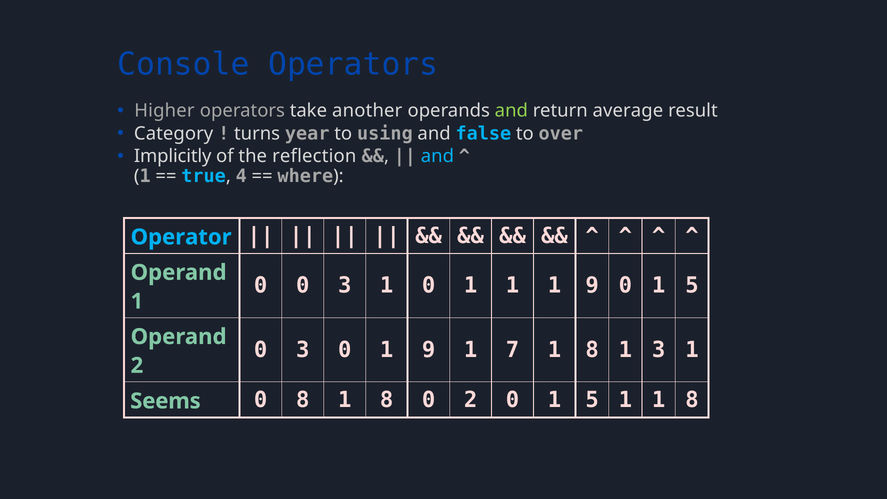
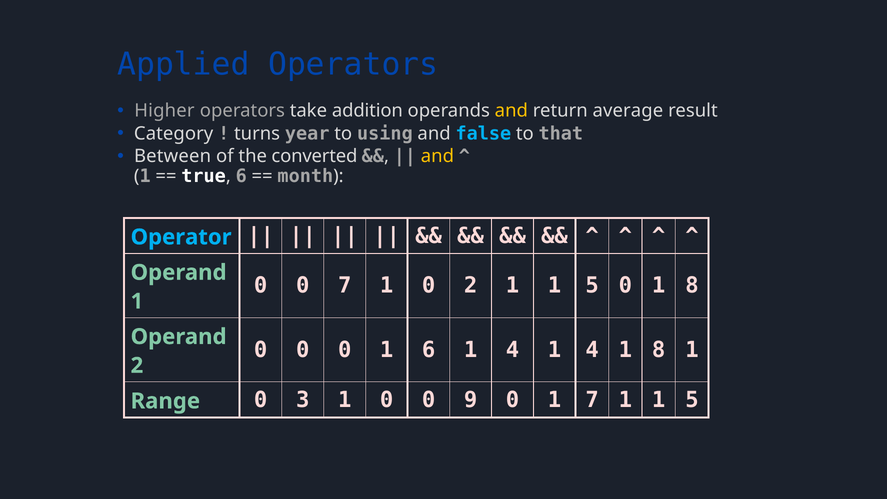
Console: Console -> Applied (183, 65)
another: another -> addition (367, 111)
and colour: light green -> yellow (511, 111)
over: over -> that (561, 133)
Implicitly: Implicitly -> Between (173, 156)
reflection: reflection -> converted (314, 156)
and colour: light blue -> yellow (437, 156)
true colour: light blue -> white (204, 176)
4: 4 -> 6 (241, 176)
where: where -> month (305, 176)
0 0 3: 3 -> 7 (345, 286)
1 0 1: 1 -> 2 (471, 286)
9: 9 -> 5 (592, 286)
5: 5 -> 8 (692, 286)
3: 3 -> 0 (303, 350)
0 1 9: 9 -> 6 (429, 350)
7: 7 -> 4 (513, 350)
8: 8 -> 4 (592, 350)
3: 3 -> 8 (659, 350)
Seems: Seems -> Range (165, 401)
0 8: 8 -> 3 (303, 400)
8: 8 -> 0 (387, 400)
0 2: 2 -> 9 (471, 400)
5: 5 -> 7 (592, 400)
8: 8 -> 5 (692, 400)
